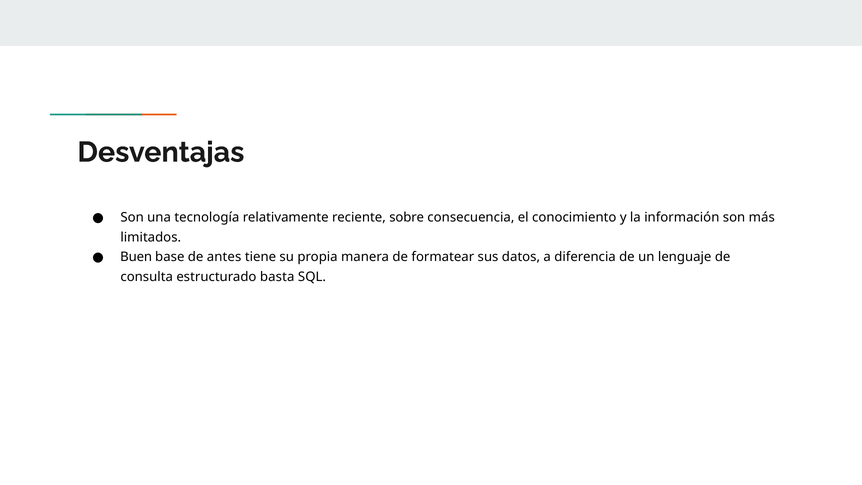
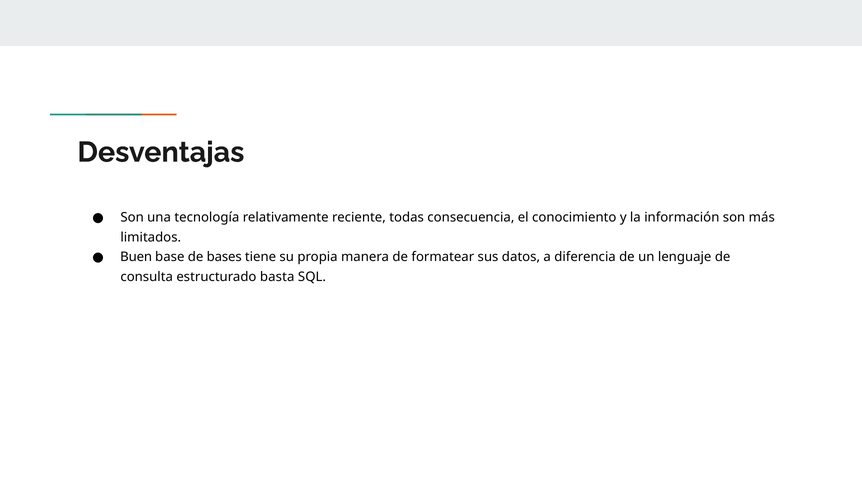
sobre: sobre -> todas (407, 217)
antes: antes -> bases (224, 257)
